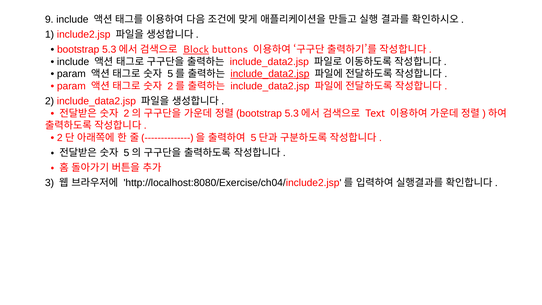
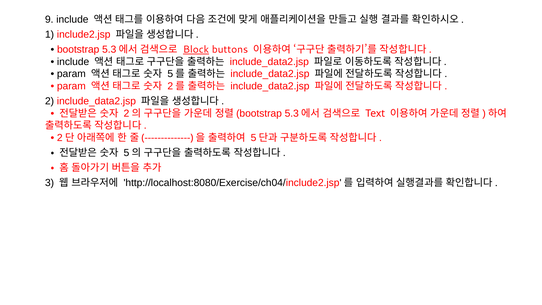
include_data2.jsp underline: present -> none (270, 74)
